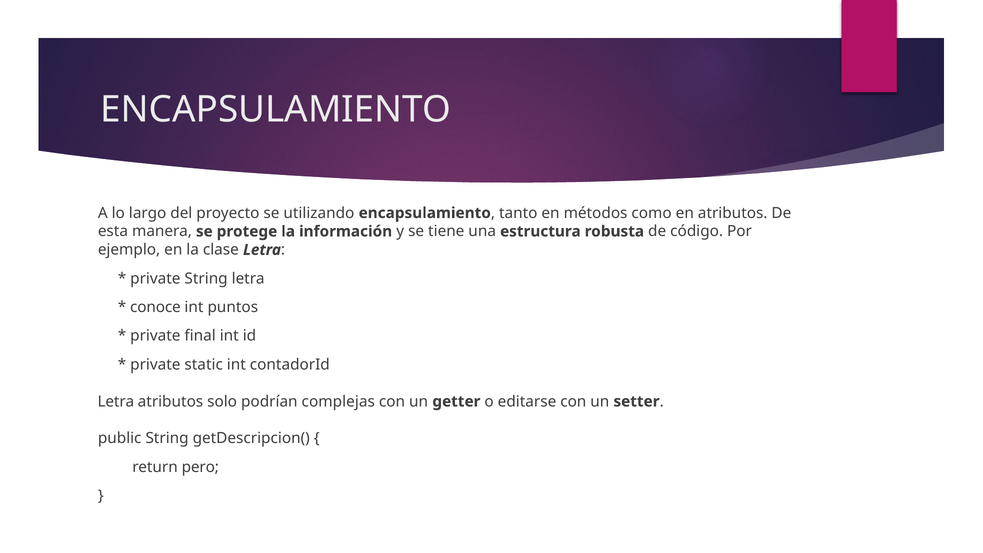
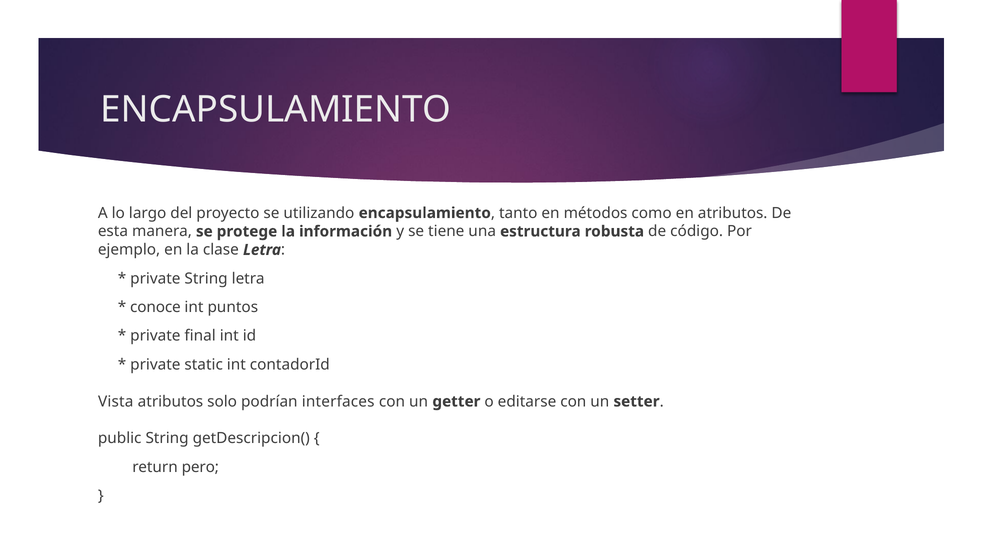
Letra: Letra -> Vista (116, 401)
complejas: complejas -> interfaces (338, 401)
